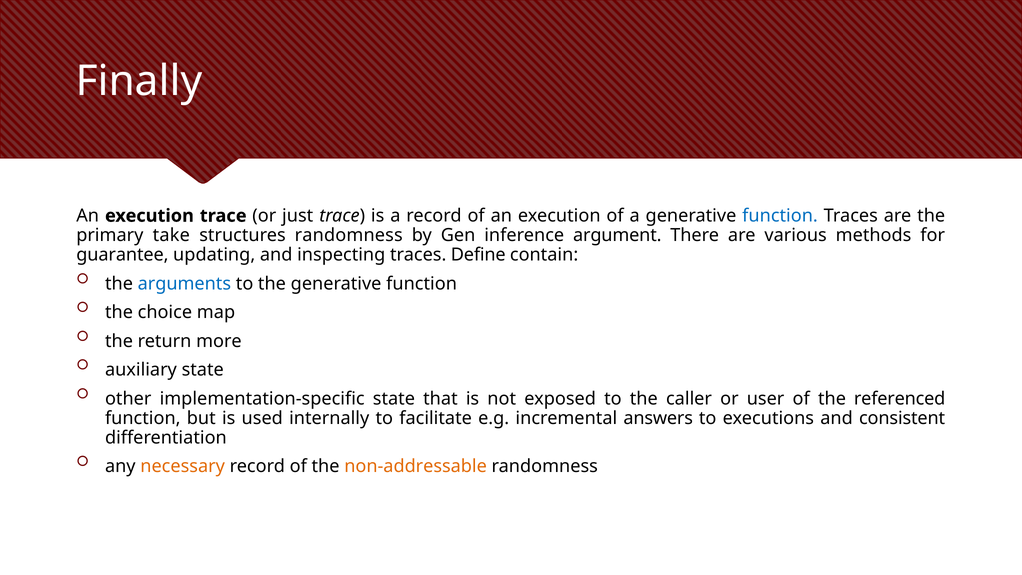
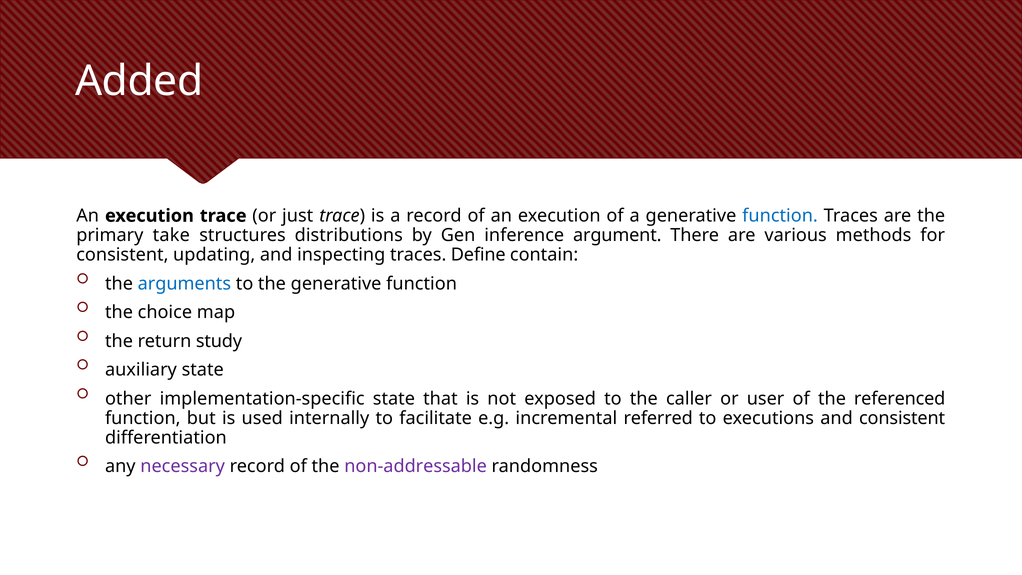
Finally: Finally -> Added (139, 81)
structures randomness: randomness -> distributions (349, 235)
guarantee: guarantee -> consistent (122, 255)
more: more -> study (219, 341)
answers: answers -> referred (658, 418)
necessary colour: orange -> purple (183, 466)
non-addressable colour: orange -> purple (416, 466)
